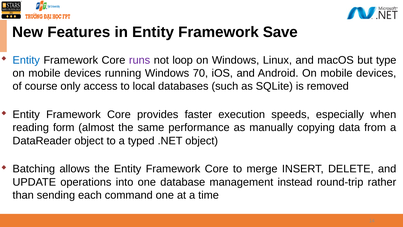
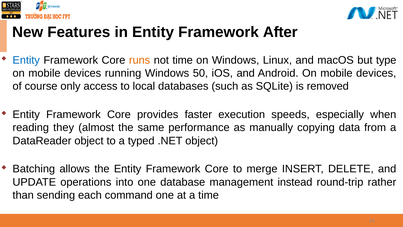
Save: Save -> After (280, 32)
runs colour: purple -> orange (140, 60)
not loop: loop -> time (183, 60)
70: 70 -> 50 (200, 73)
form: form -> they (64, 127)
